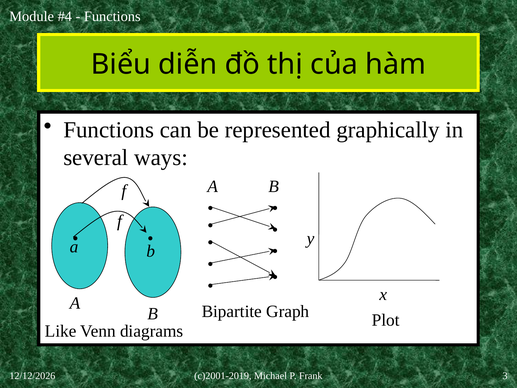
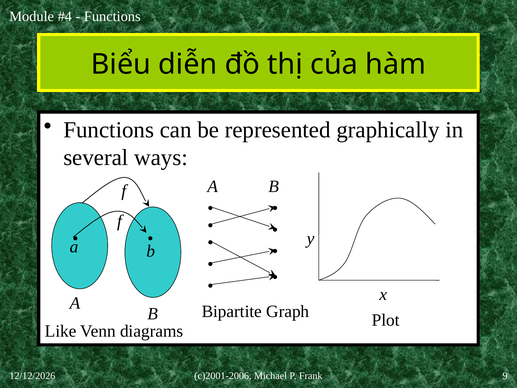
c)2001-2019: c)2001-2019 -> c)2001-2006 (223, 376)
3: 3 -> 9 (505, 376)
